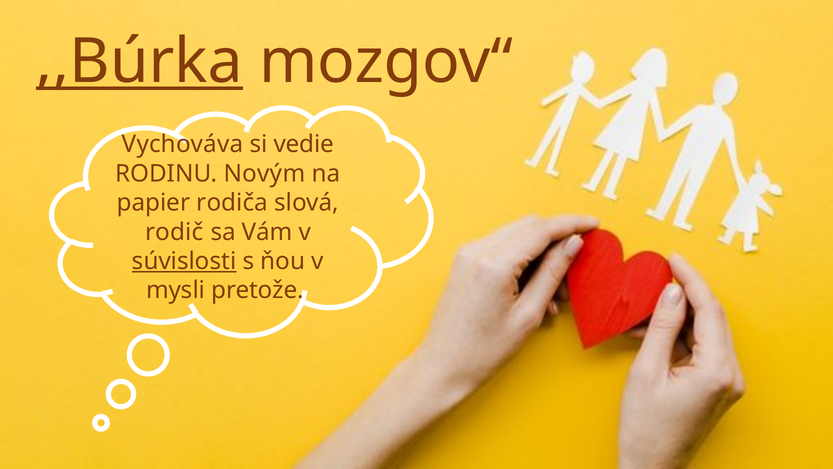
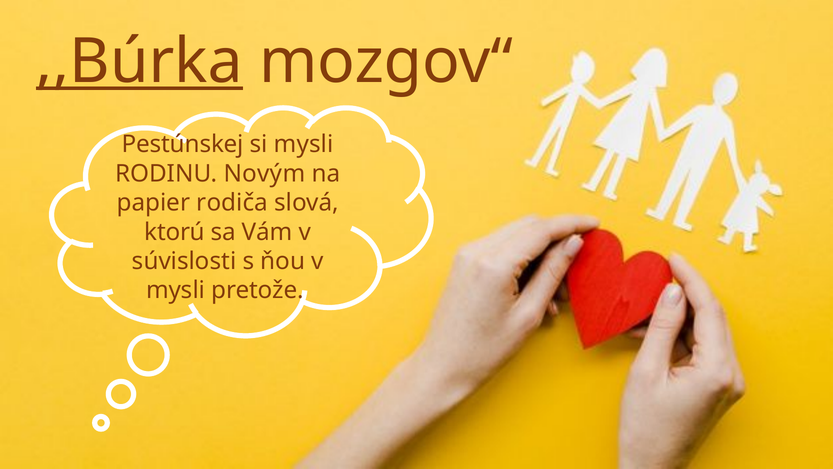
Vychováva: Vychováva -> Pestúnskej (183, 144)
si vedie: vedie -> mysli (304, 144)
rodič: rodič -> ktorú (175, 232)
súvislosti underline: present -> none (184, 261)
